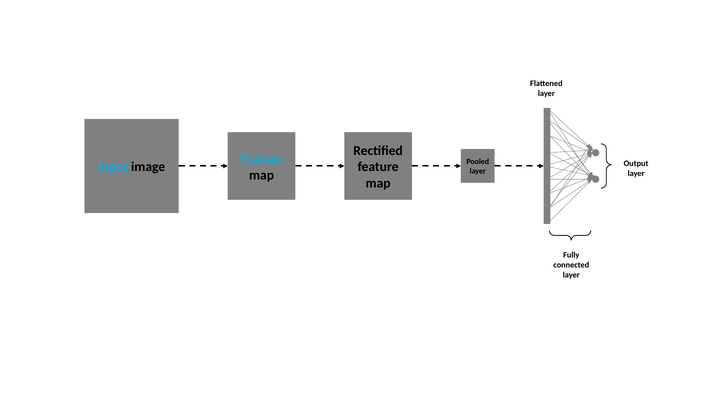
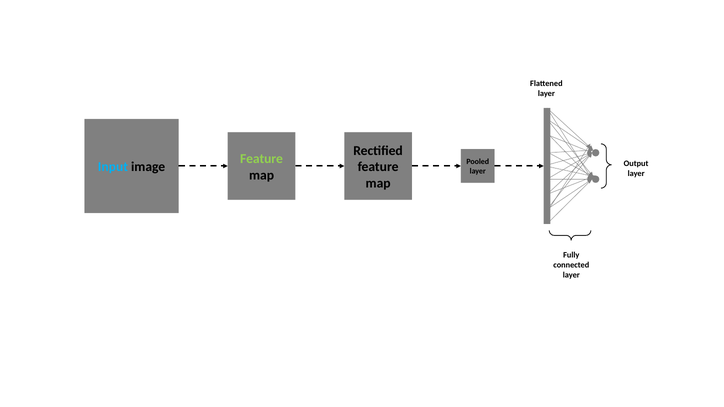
Feature colour: light blue -> light green (261, 159)
